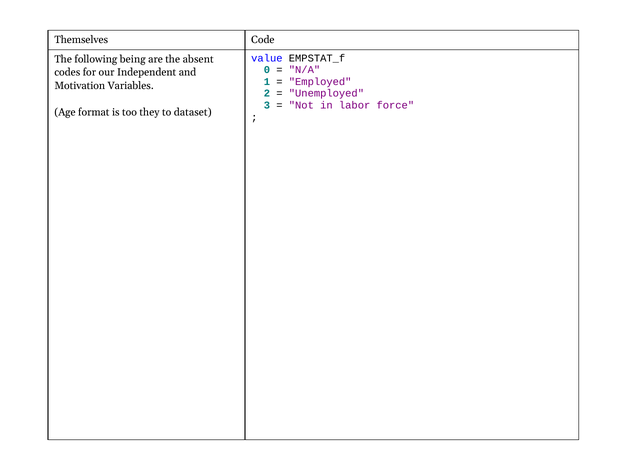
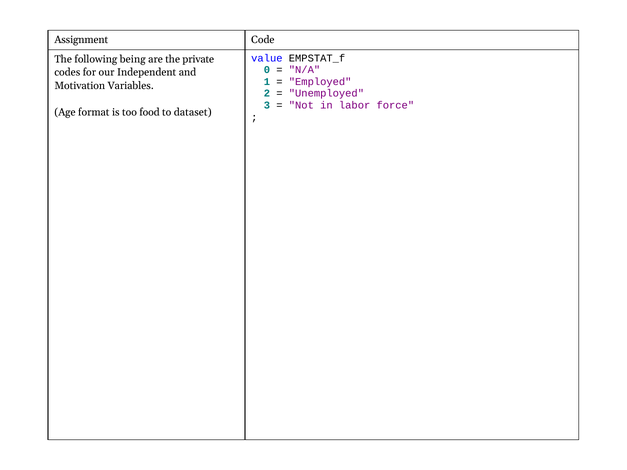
Themselves: Themselves -> Assignment (81, 40)
absent: absent -> private (198, 59)
they: they -> food (150, 112)
